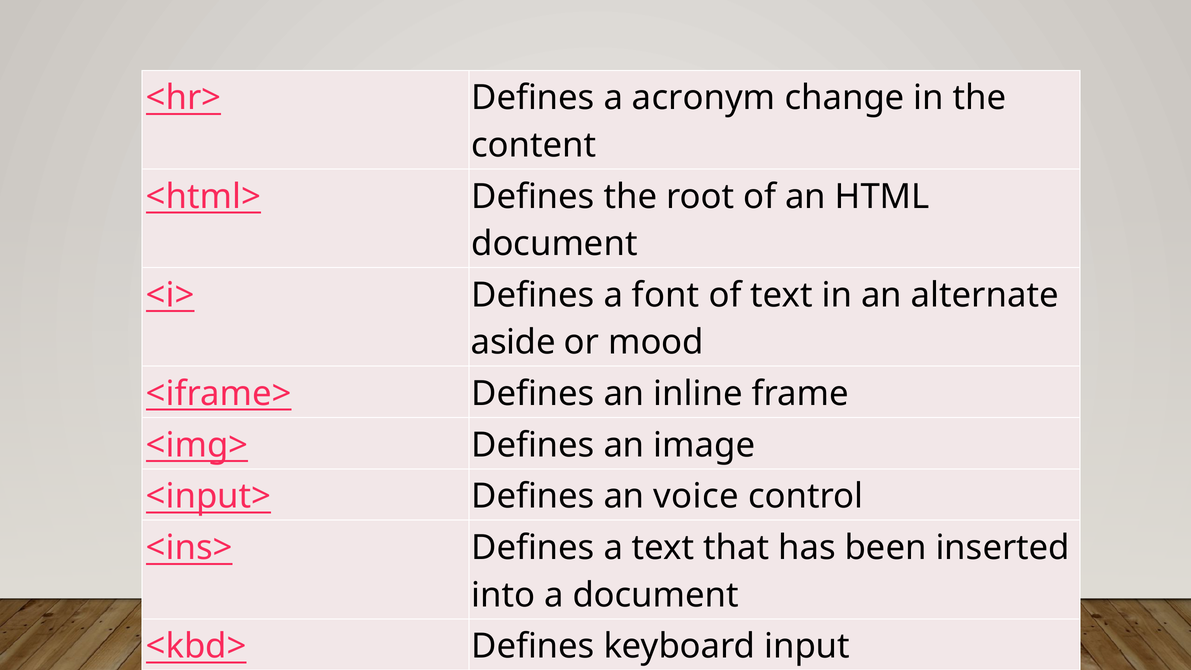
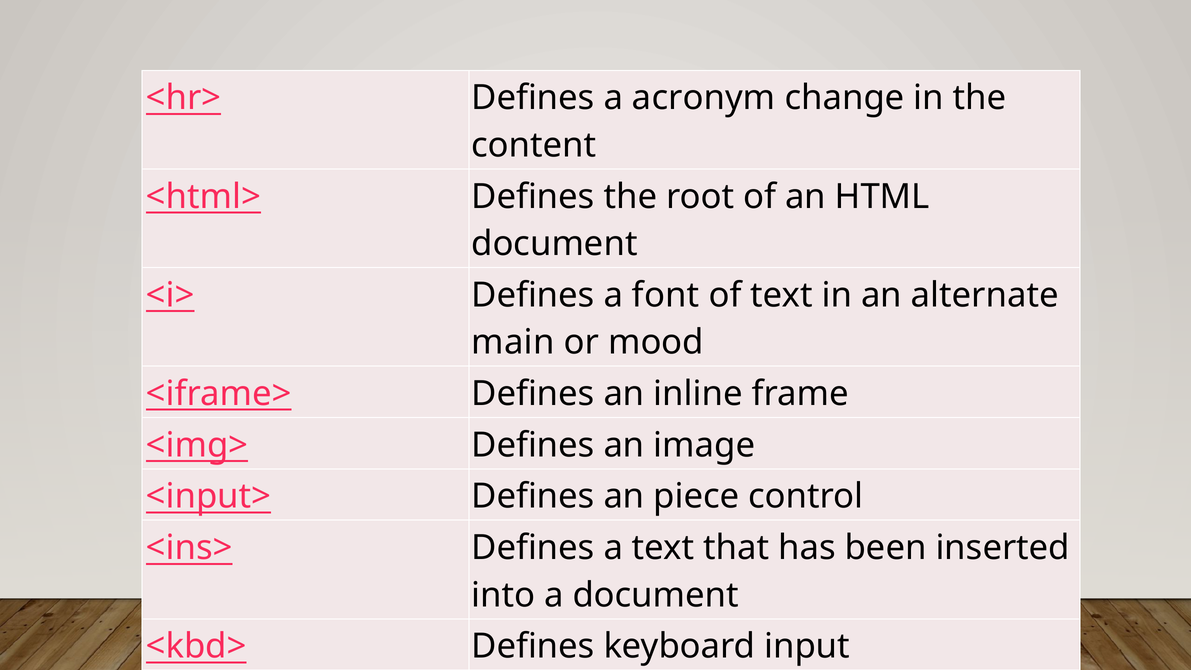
aside: aside -> main (513, 342)
voice: voice -> piece (696, 496)
